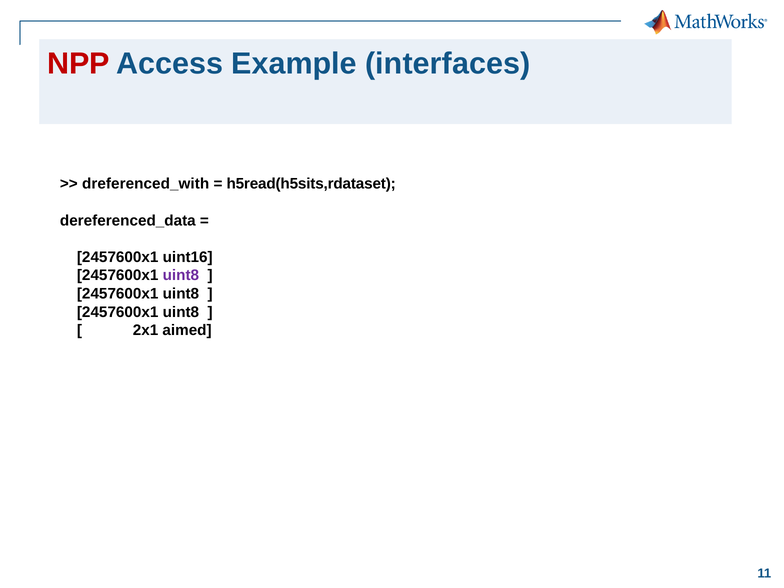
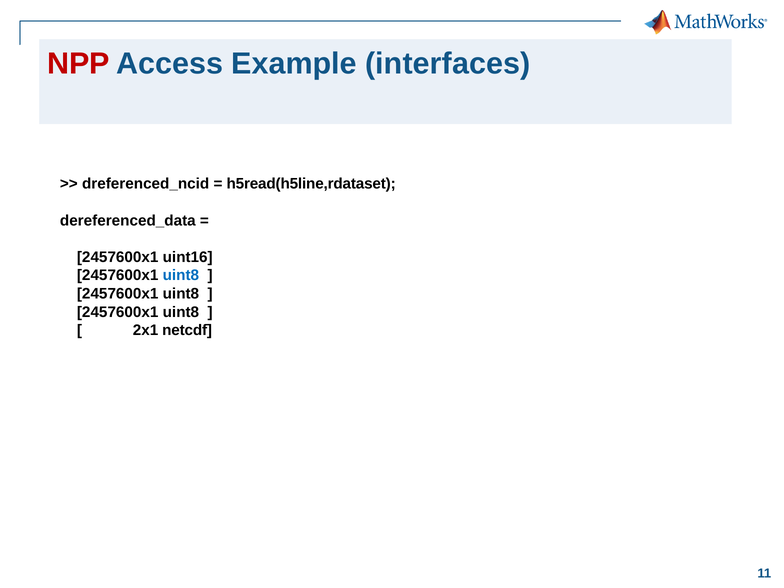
dreferenced_with: dreferenced_with -> dreferenced_ncid (146, 184)
h5read(h5sits,rdataset: h5read(h5sits,rdataset -> h5read(h5line,rdataset (311, 184)
uint8 colour: purple -> blue (181, 275)
aimed: aimed -> netcdf (187, 330)
